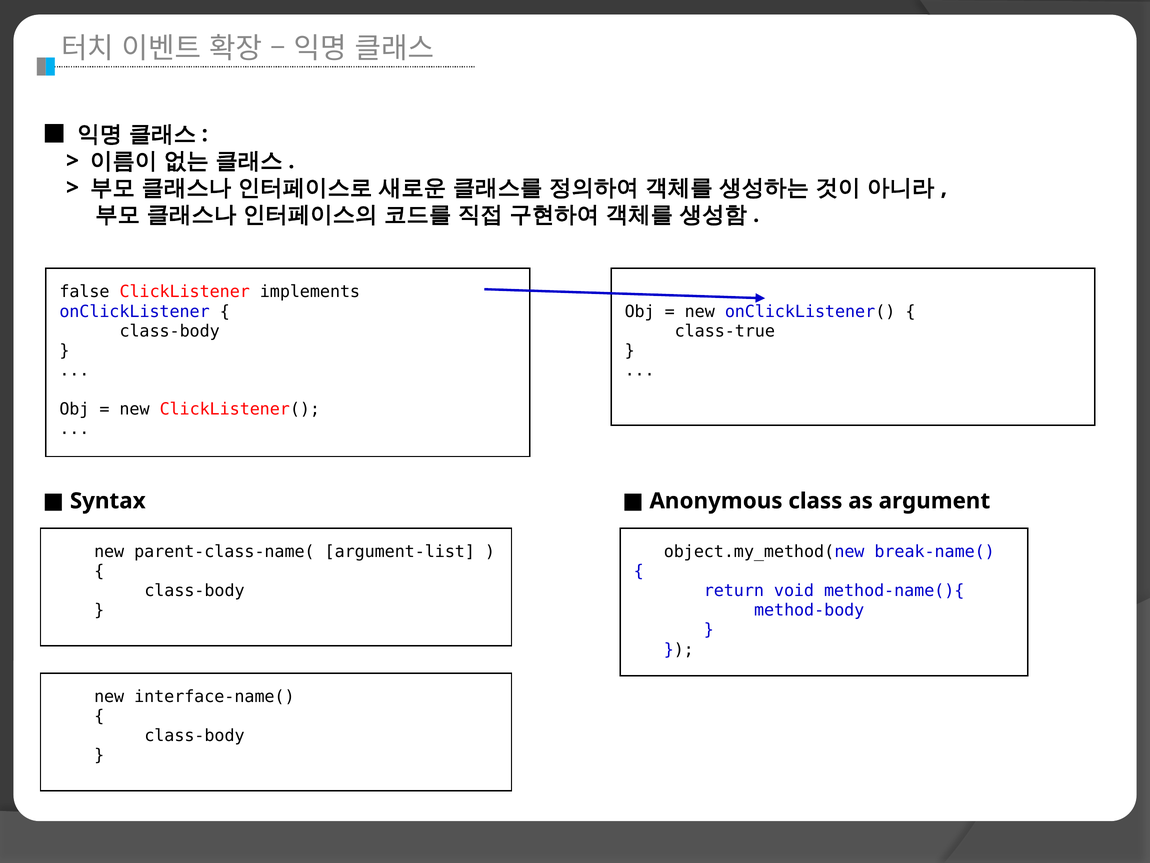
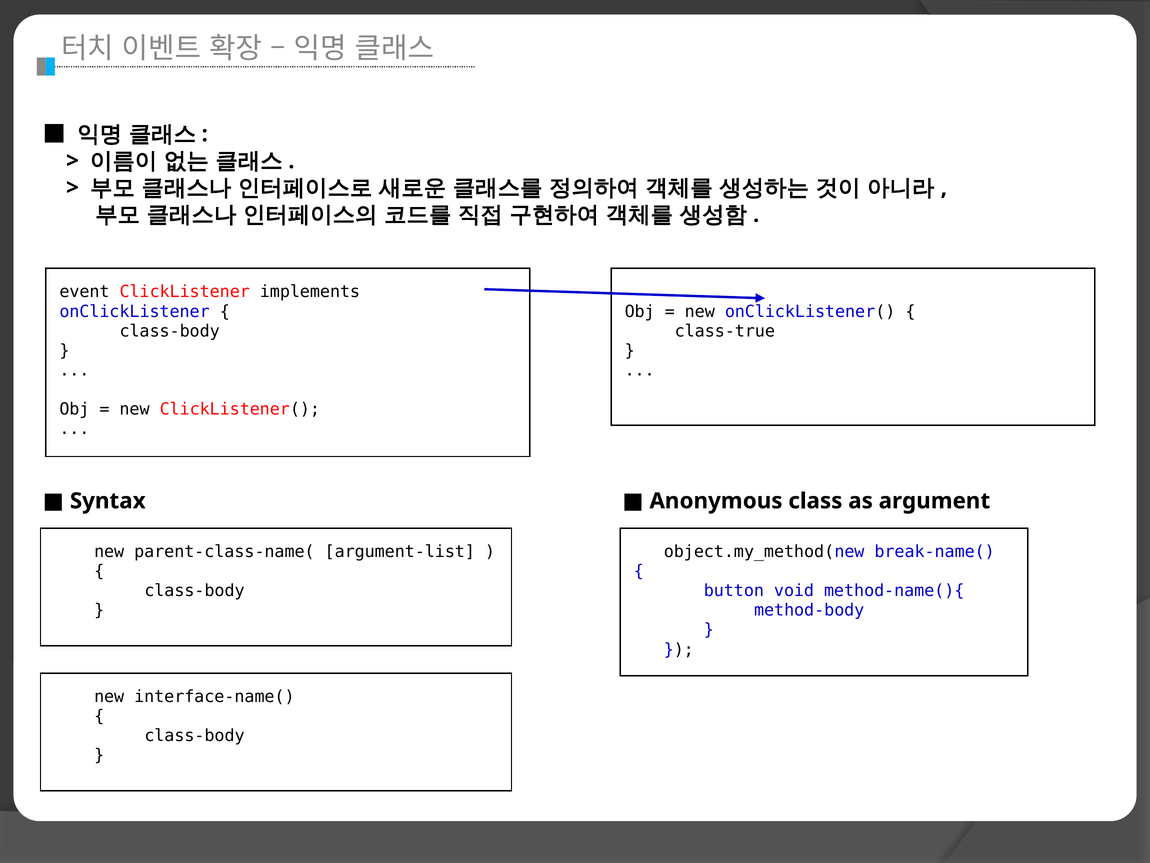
false: false -> event (84, 292)
return: return -> button (734, 590)
